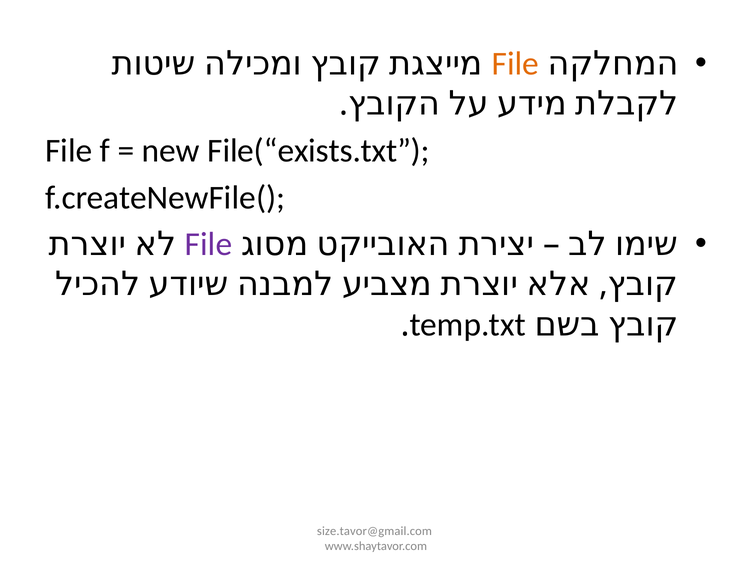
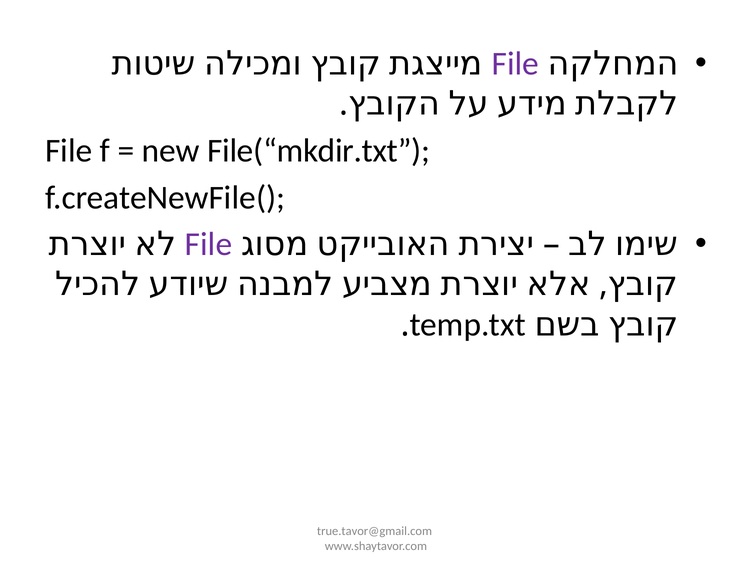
File colour: orange -> purple (515, 64)
File(“exists.txt: File(“exists.txt -> File(“mkdir.txt (319, 151)
size.tavor@gmail.com: size.tavor@gmail.com -> true.tavor@gmail.com (375, 531)
